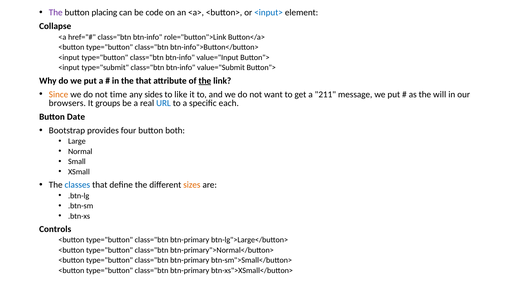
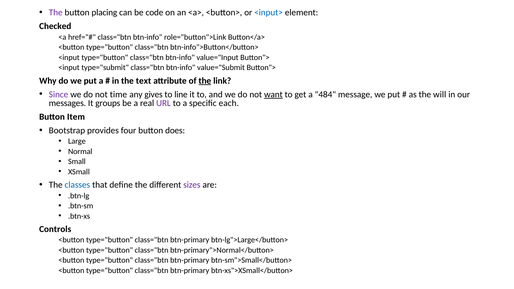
Collapse: Collapse -> Checked (55, 26)
the that: that -> text (144, 81)
Since colour: orange -> purple (59, 94)
sides: sides -> gives (154, 94)
like: like -> line (181, 94)
want underline: none -> present (273, 94)
211: 211 -> 484 (325, 94)
browsers: browsers -> messages (67, 103)
URL colour: blue -> purple (164, 103)
Date: Date -> Item (76, 117)
both: both -> does (175, 131)
sizes colour: orange -> purple (192, 185)
